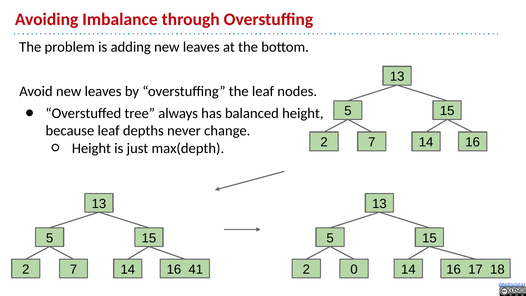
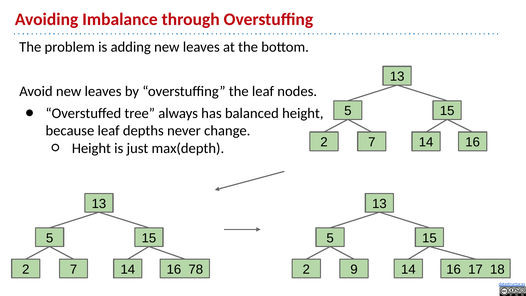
41: 41 -> 78 (196, 269)
0: 0 -> 9 (354, 269)
